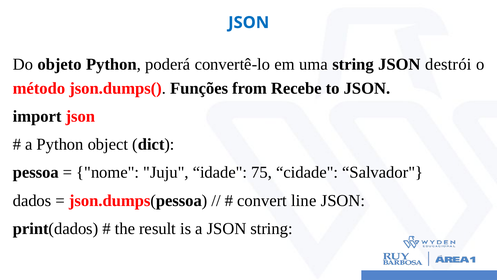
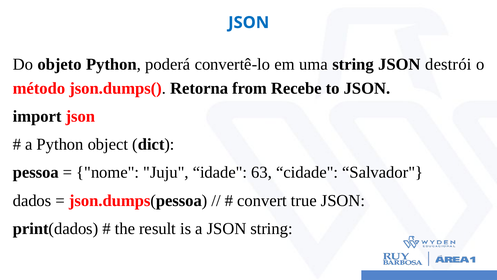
Funções: Funções -> Retorna (199, 88)
75: 75 -> 63 (262, 172)
line: line -> true (304, 200)
